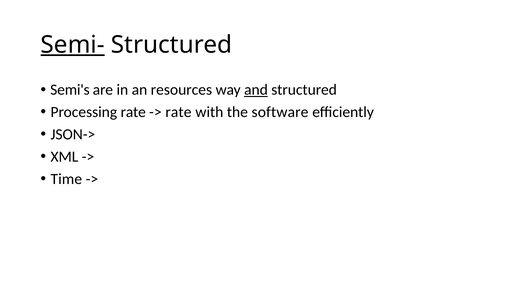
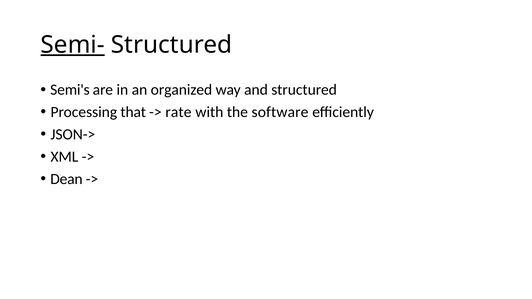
resources: resources -> organized (181, 90)
and underline: present -> none (256, 90)
Processing rate: rate -> that (133, 112)
Time: Time -> Dean (66, 179)
